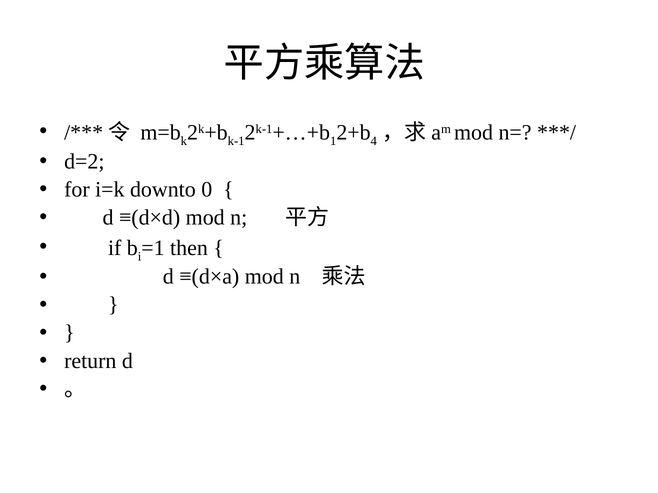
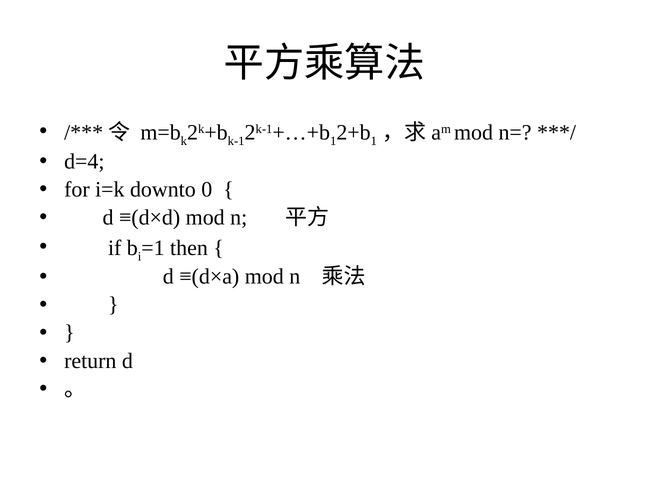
4: 4 -> 1 (374, 141)
d=2: d=2 -> d=4 (84, 161)
